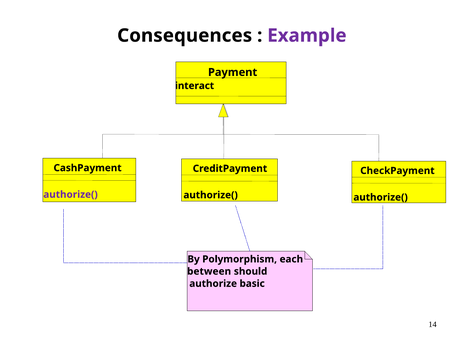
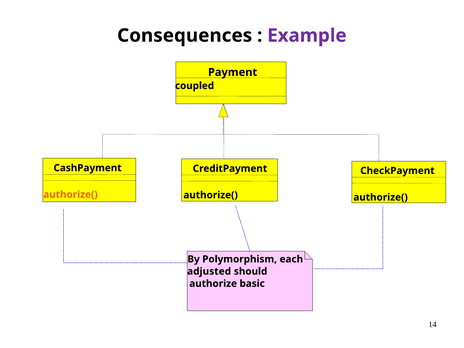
interact: interact -> coupled (195, 86)
authorize( colour: purple -> orange (71, 194)
between: between -> adjusted (209, 271)
